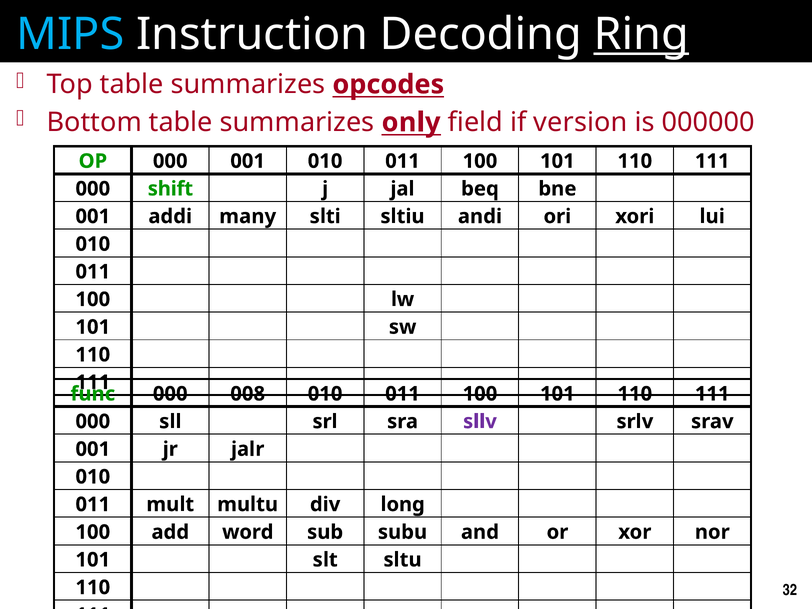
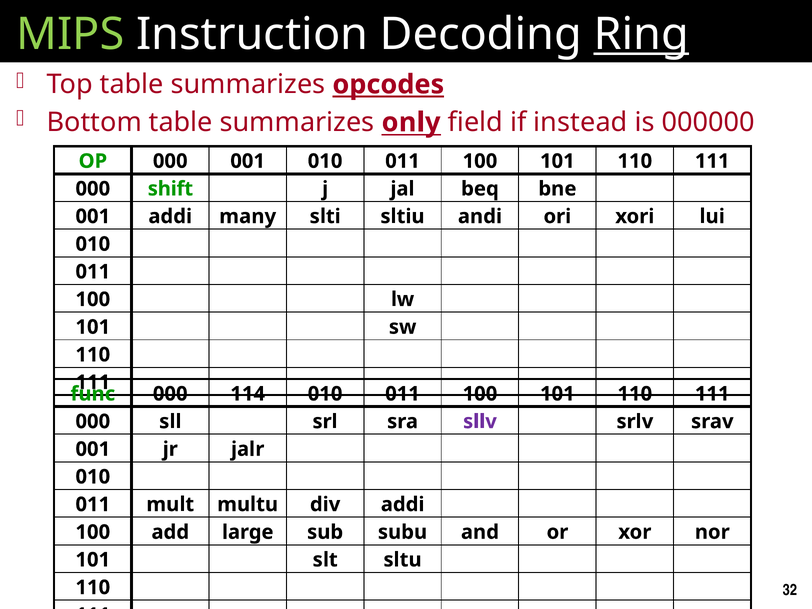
MIPS colour: light blue -> light green (70, 34)
opcodes underline: none -> present (388, 84)
version: version -> instead (580, 122)
008: 008 -> 114 (248, 394)
div long: long -> addi (403, 504)
word: word -> large (248, 532)
